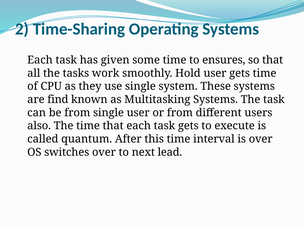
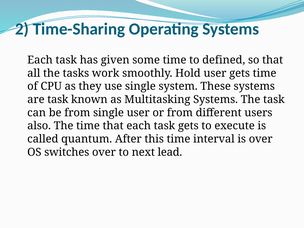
ensures: ensures -> defined (224, 60)
are find: find -> task (58, 100)
